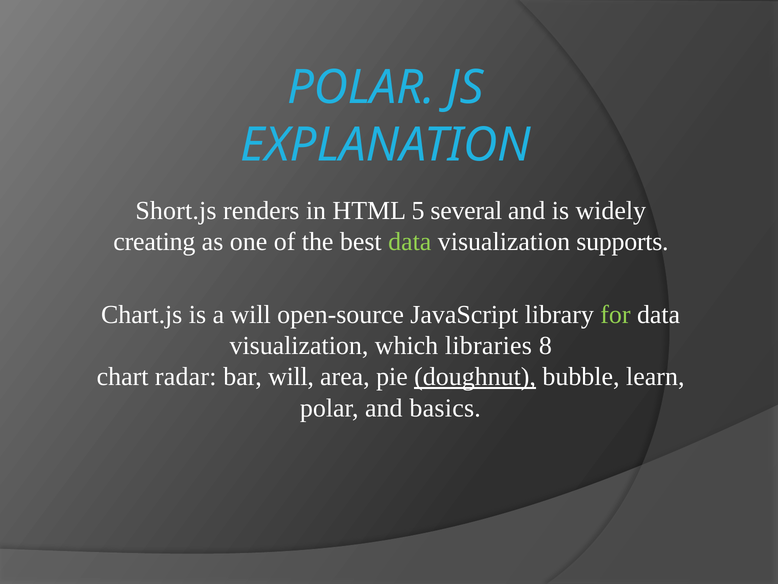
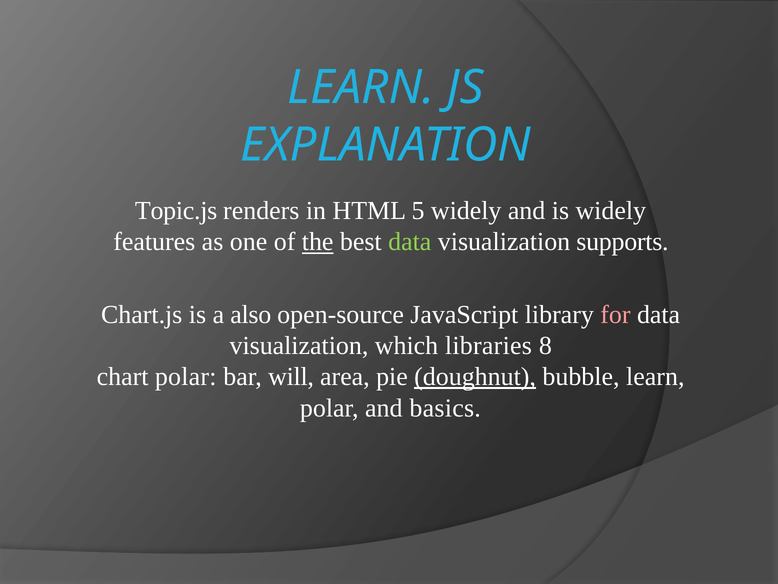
POLAR: POLAR -> LEARN (361, 88)
Short.js: Short.js -> Topic.js (176, 211)
5 several: several -> widely (466, 211)
creating: creating -> features (154, 242)
the underline: none -> present (318, 242)
a will: will -> also (251, 314)
for colour: light green -> pink (615, 314)
chart radar: radar -> polar (186, 377)
